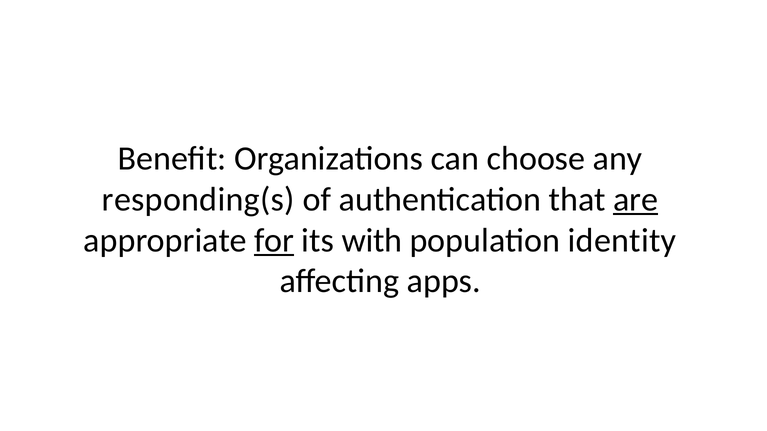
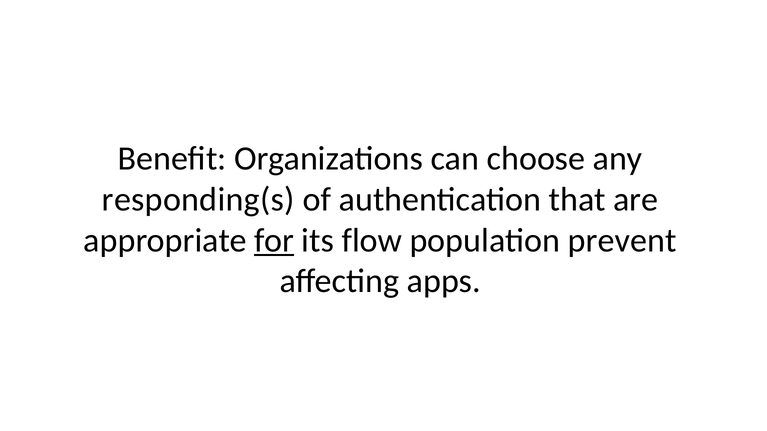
are underline: present -> none (636, 200)
with: with -> flow (372, 241)
identity: identity -> prevent (622, 241)
